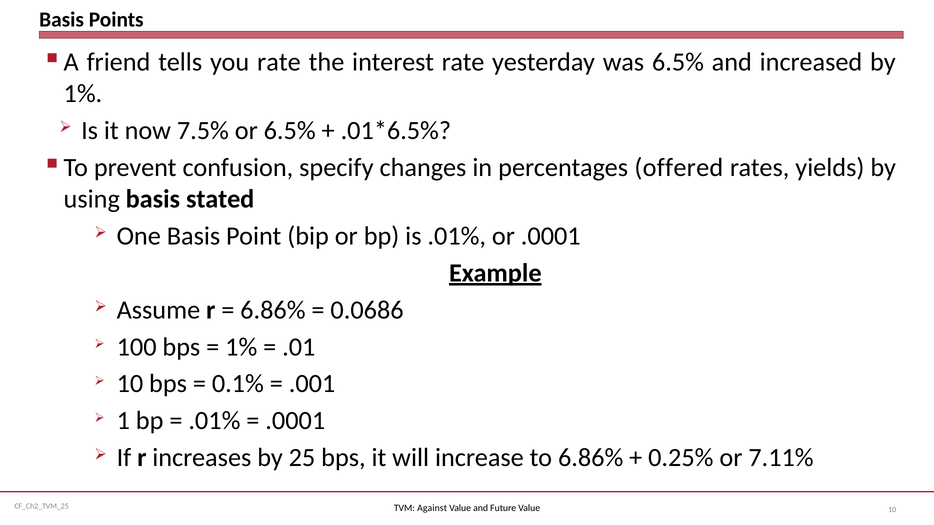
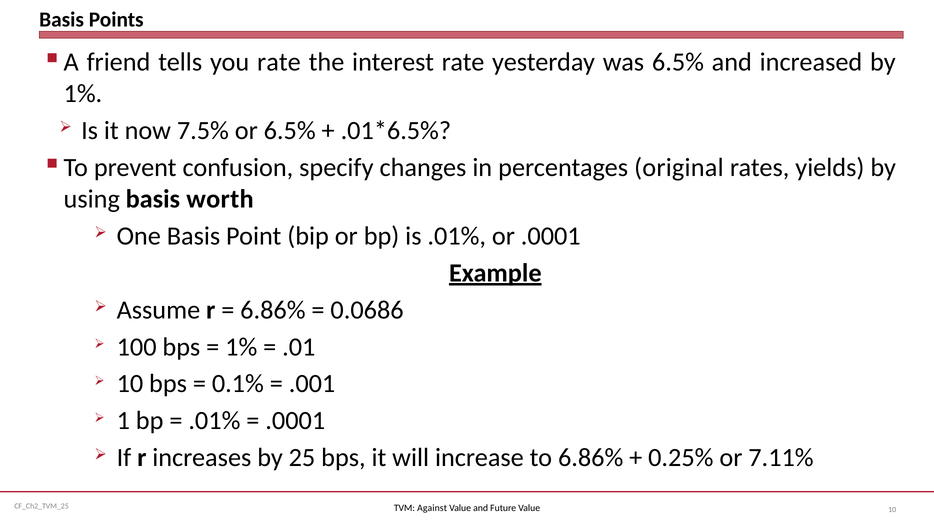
offered: offered -> original (679, 167)
stated: stated -> worth (220, 199)
